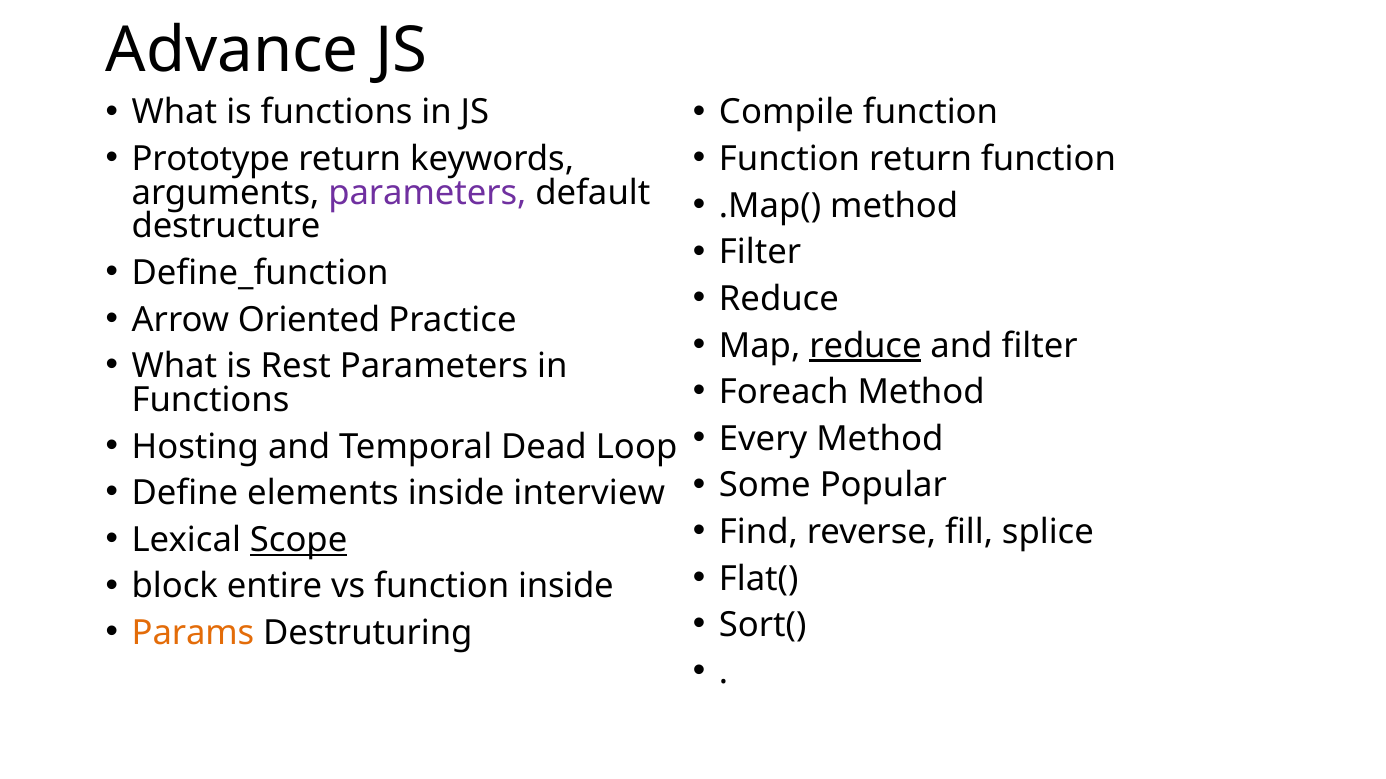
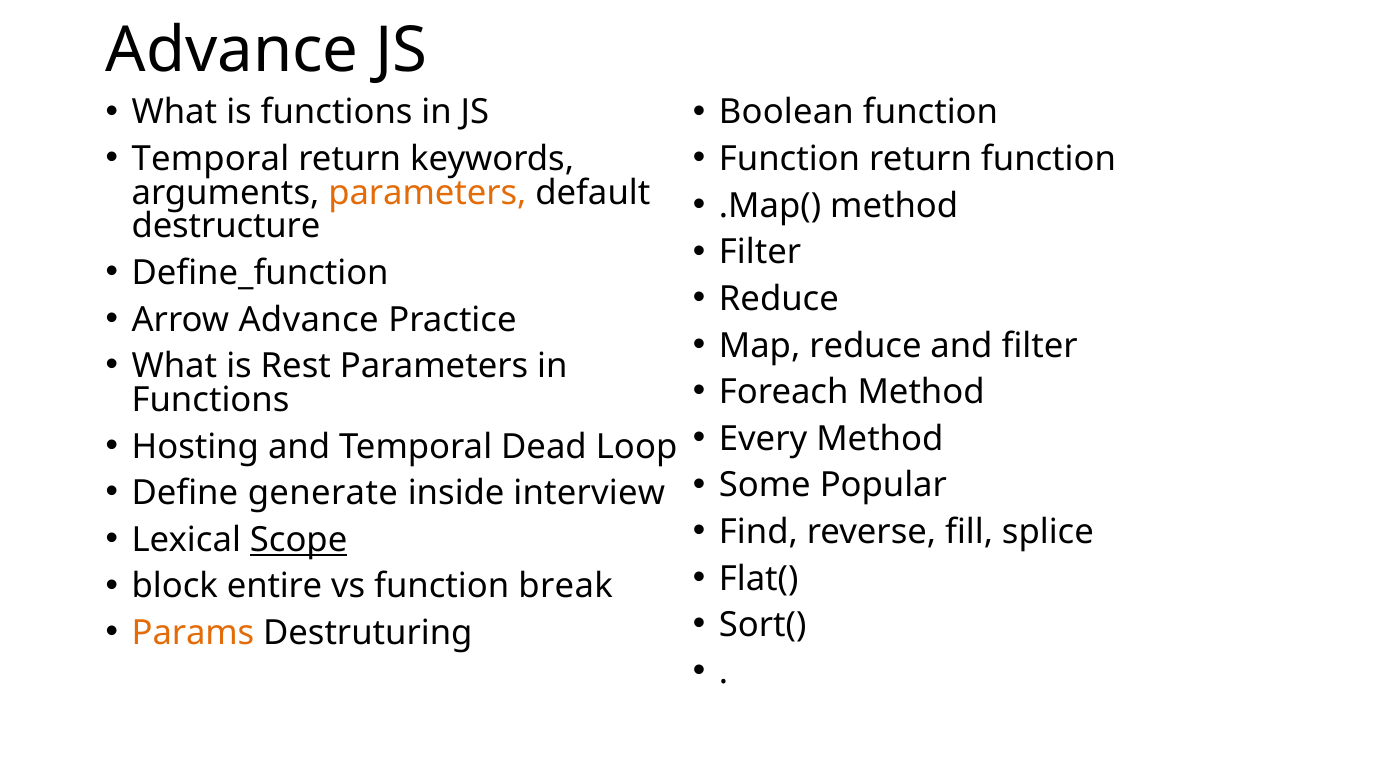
Compile: Compile -> Boolean (786, 113)
Prototype: Prototype -> Temporal (210, 159)
parameters colour: purple -> orange (427, 193)
Arrow Oriented: Oriented -> Advance (309, 320)
reduce underline: present -> none (865, 346)
elements: elements -> generate (323, 494)
function inside: inside -> break (566, 587)
